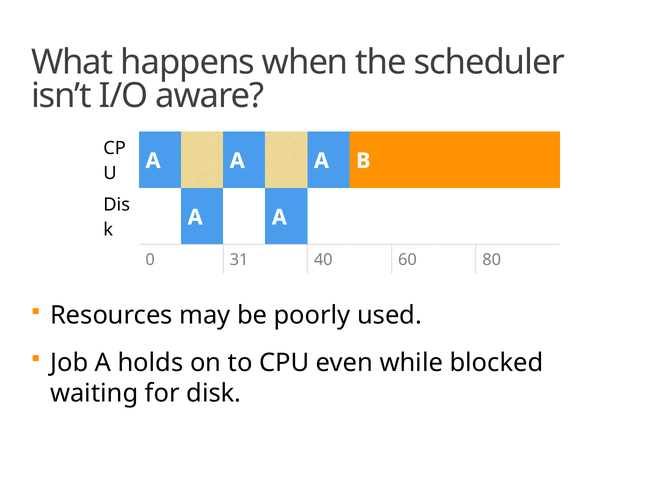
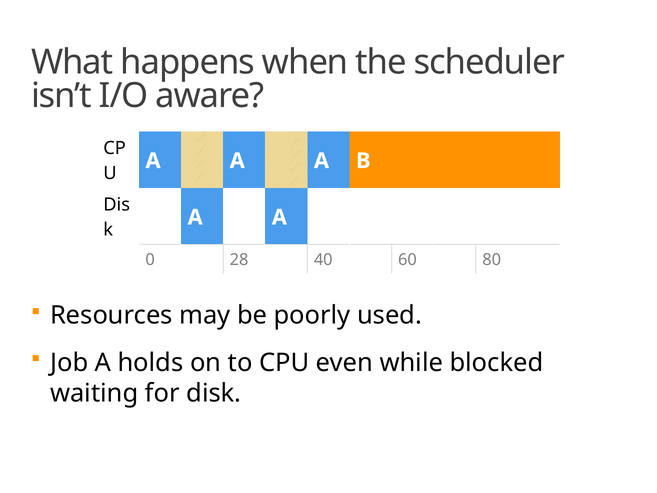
31: 31 -> 28 (239, 260)
